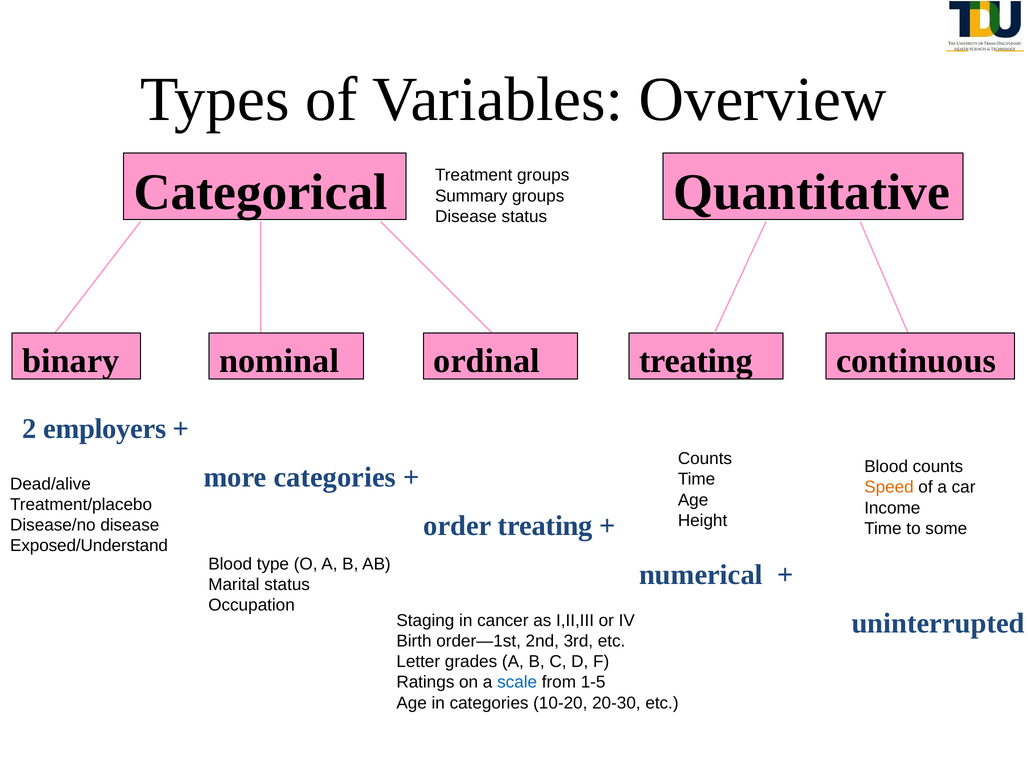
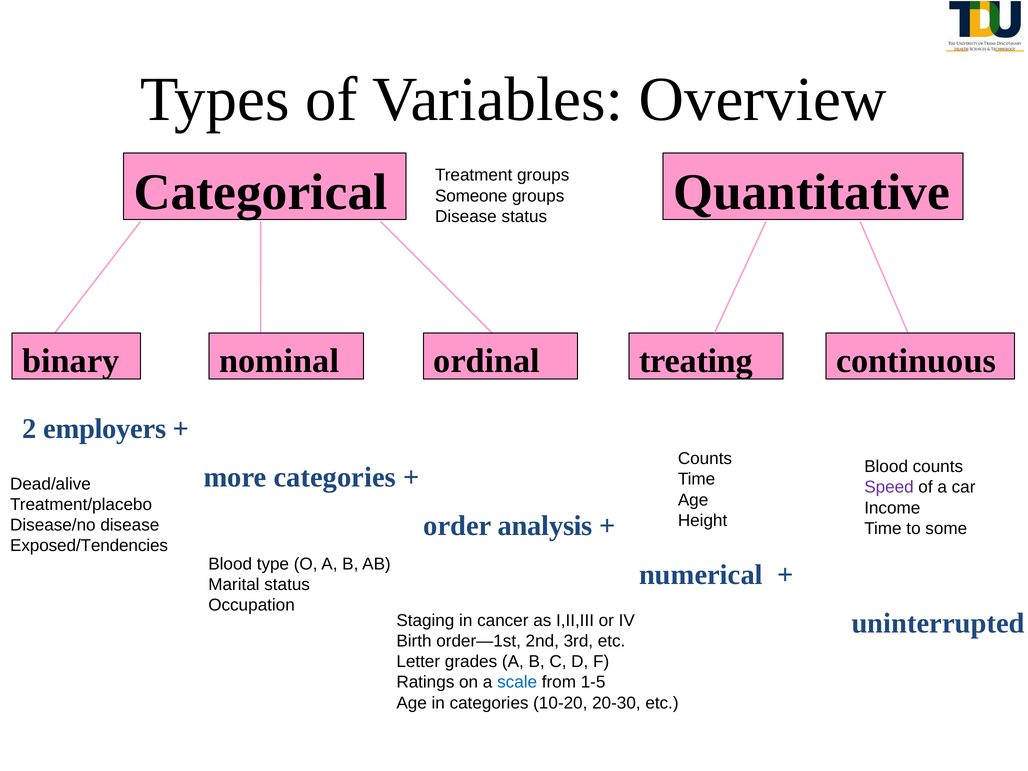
Summary: Summary -> Someone (471, 196)
Speed colour: orange -> purple (889, 487)
order treating: treating -> analysis (545, 526)
Exposed/Understand: Exposed/Understand -> Exposed/Tendencies (89, 546)
